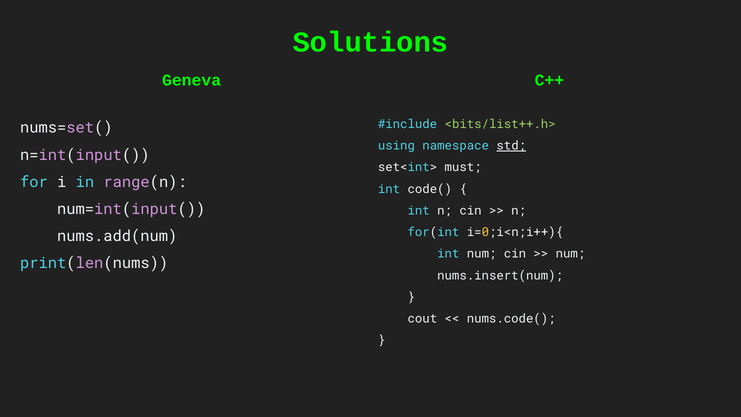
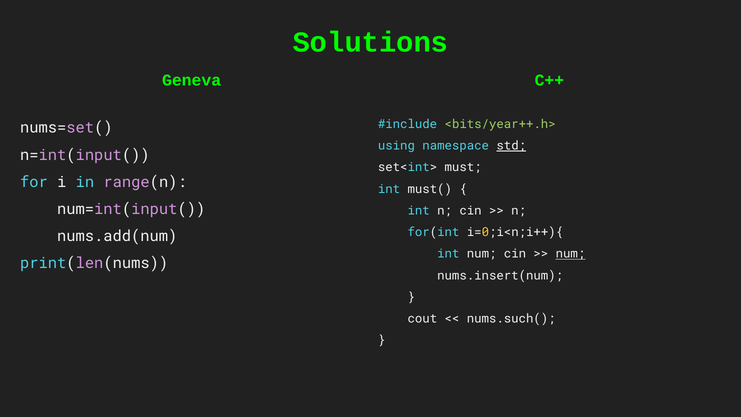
<bits/list++.h>: <bits/list++.h> -> <bits/year++.h> (500, 124)
code(: code( -> must( (430, 189)
num underline: none -> present (570, 254)
nums.code(: nums.code( -> nums.such( (511, 319)
